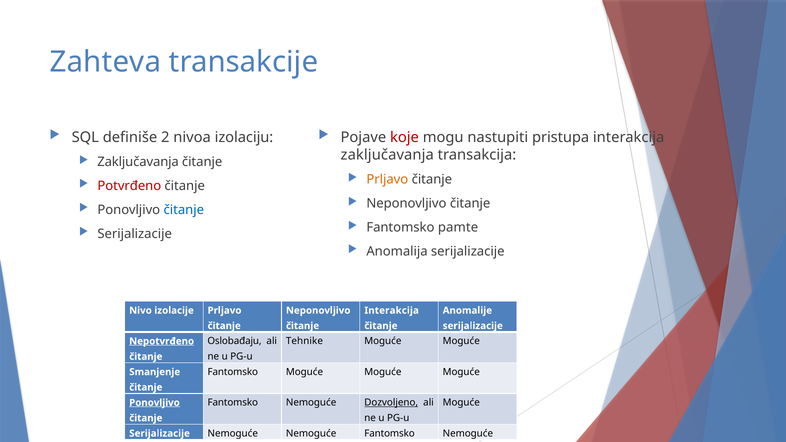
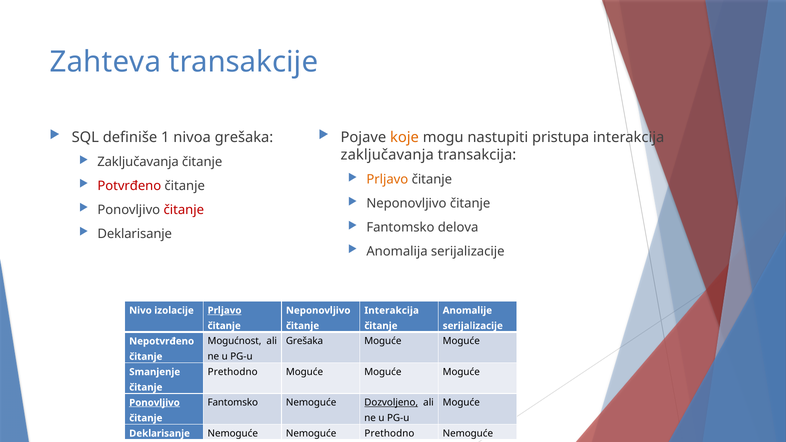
2: 2 -> 1 (165, 137)
nivoa izolaciju: izolaciju -> grešaka (244, 137)
koje colour: red -> orange (405, 137)
čitanje colour: blue -> red (184, 210)
pamte: pamte -> delova (458, 227)
Serijalizacije: Serijalizacije -> Deklarisanje (135, 234)
Prljavo underline: none -> present (225, 311)
Oslobađaju: Oslobađaju -> Mogućnost (234, 341)
Tehnike: Tehnike -> Grešaka (305, 341)
Nepotvrđeno underline: present -> none (162, 341)
Fantomsko: Fantomsko -> Prethodno (233, 372)
Serijalizacije: Serijalizacije -> Deklarisanje (160, 434)
Nemoguće Fantomsko: Fantomsko -> Prethodno (389, 434)
